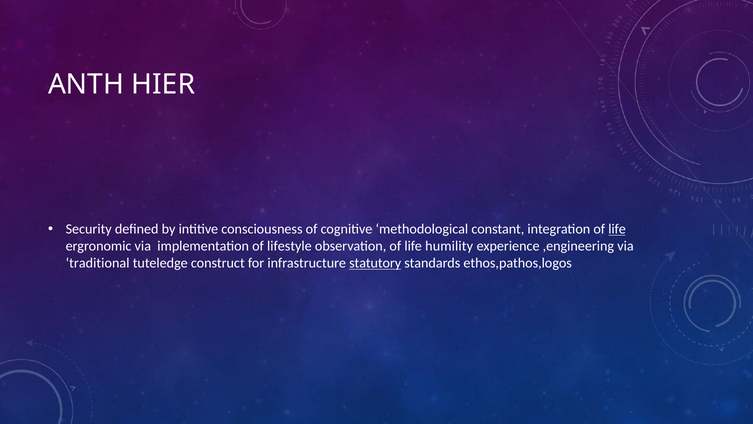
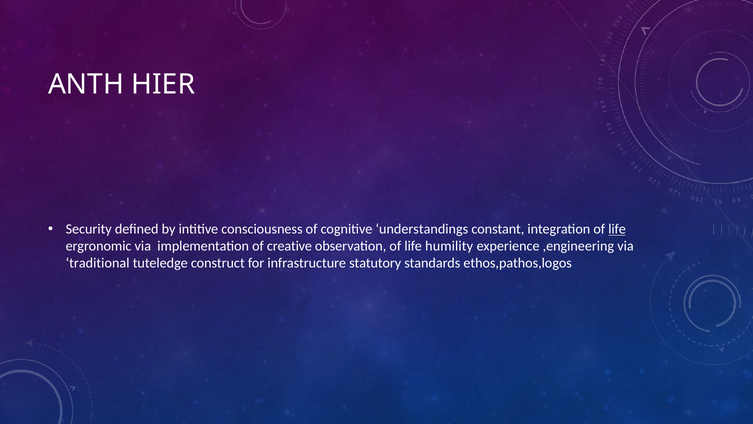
methodological: methodological -> understandings (422, 229)
lifestyle: lifestyle -> creative (289, 246)
statutory underline: present -> none (375, 263)
